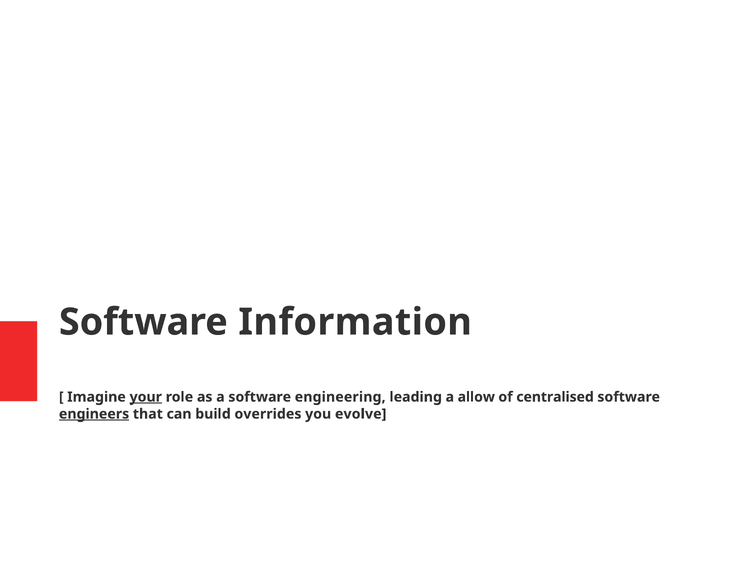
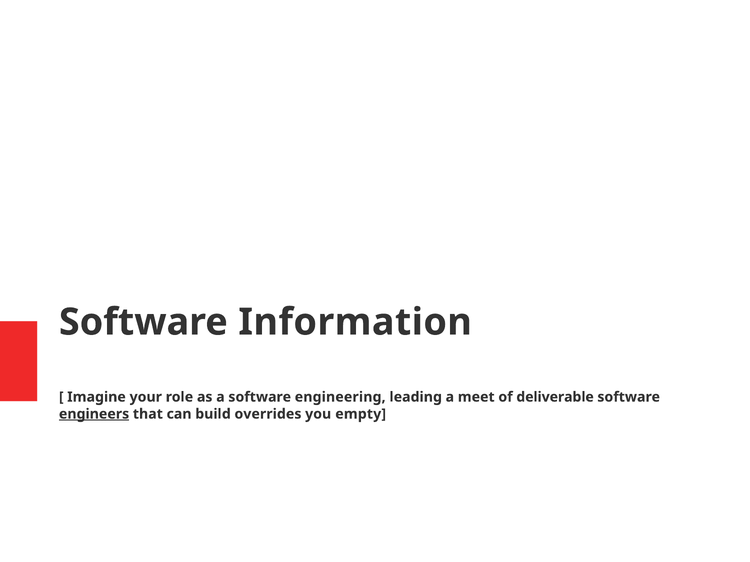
your underline: present -> none (146, 397)
allow: allow -> meet (476, 397)
centralised: centralised -> deliverable (555, 397)
evolve: evolve -> empty (361, 414)
